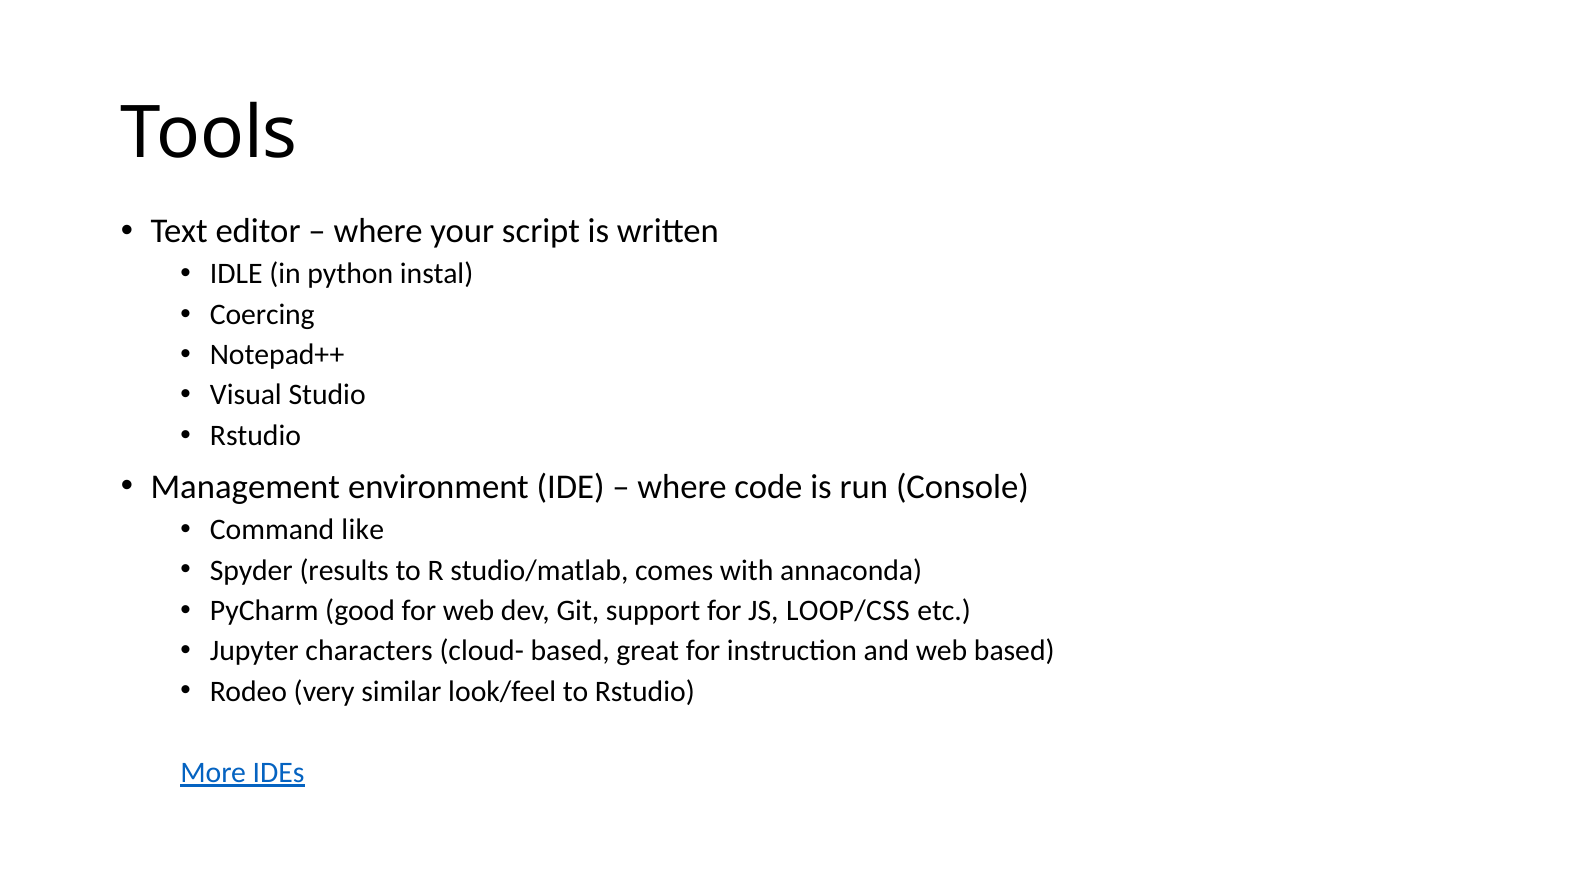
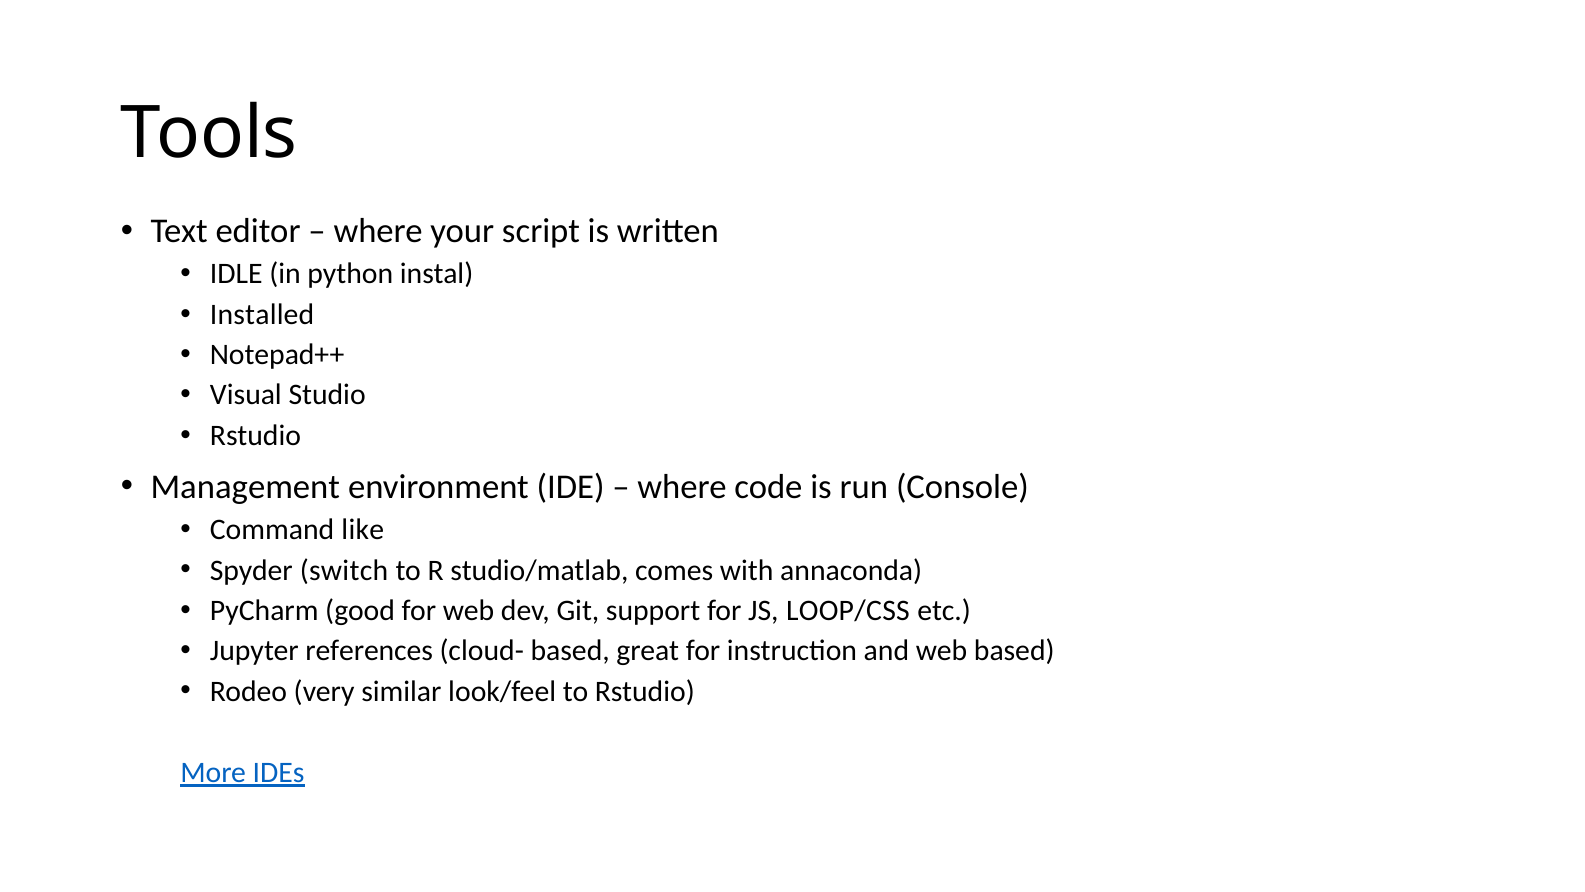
Coercing: Coercing -> Installed (262, 314)
results: results -> switch (344, 570)
characters: characters -> references (369, 651)
